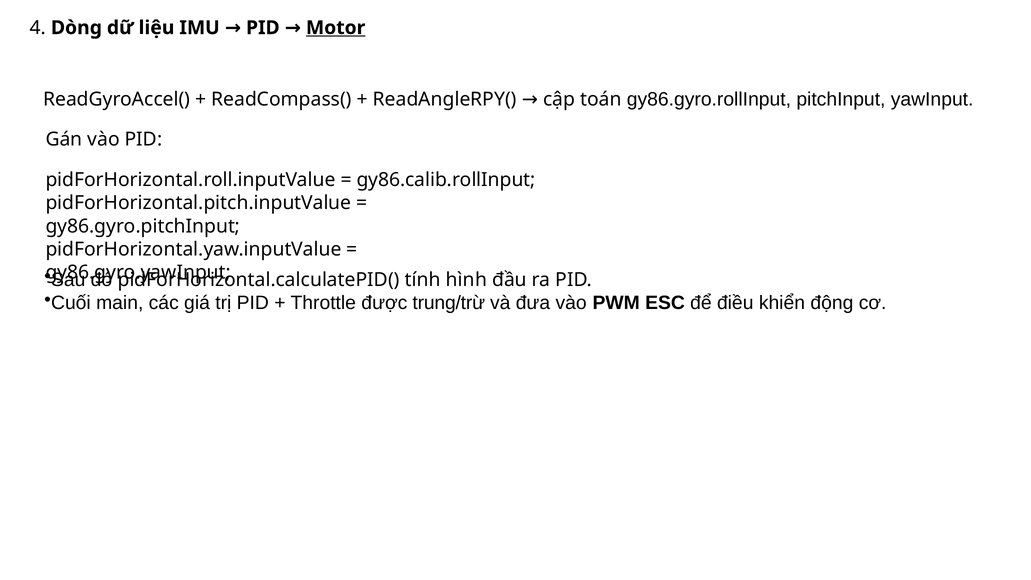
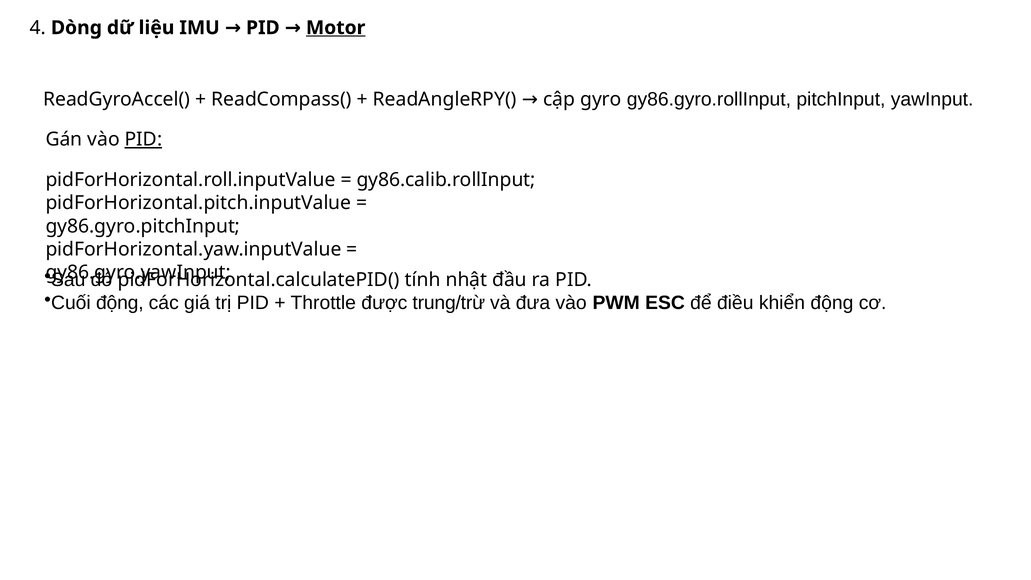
toán: toán -> gyro (601, 99)
PID underline: none -> present (143, 139)
hình: hình -> nhật (466, 280)
Cuối main: main -> động (120, 303)
